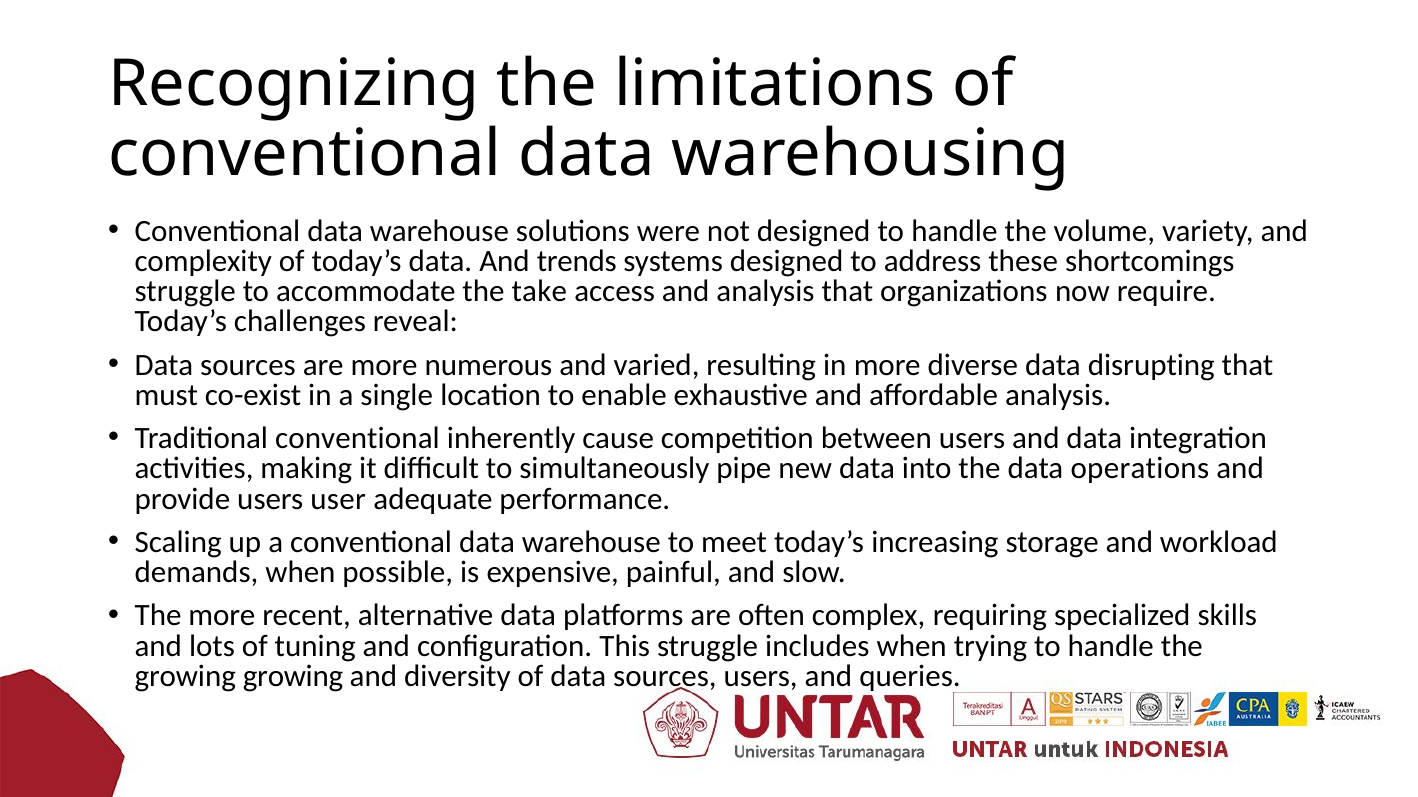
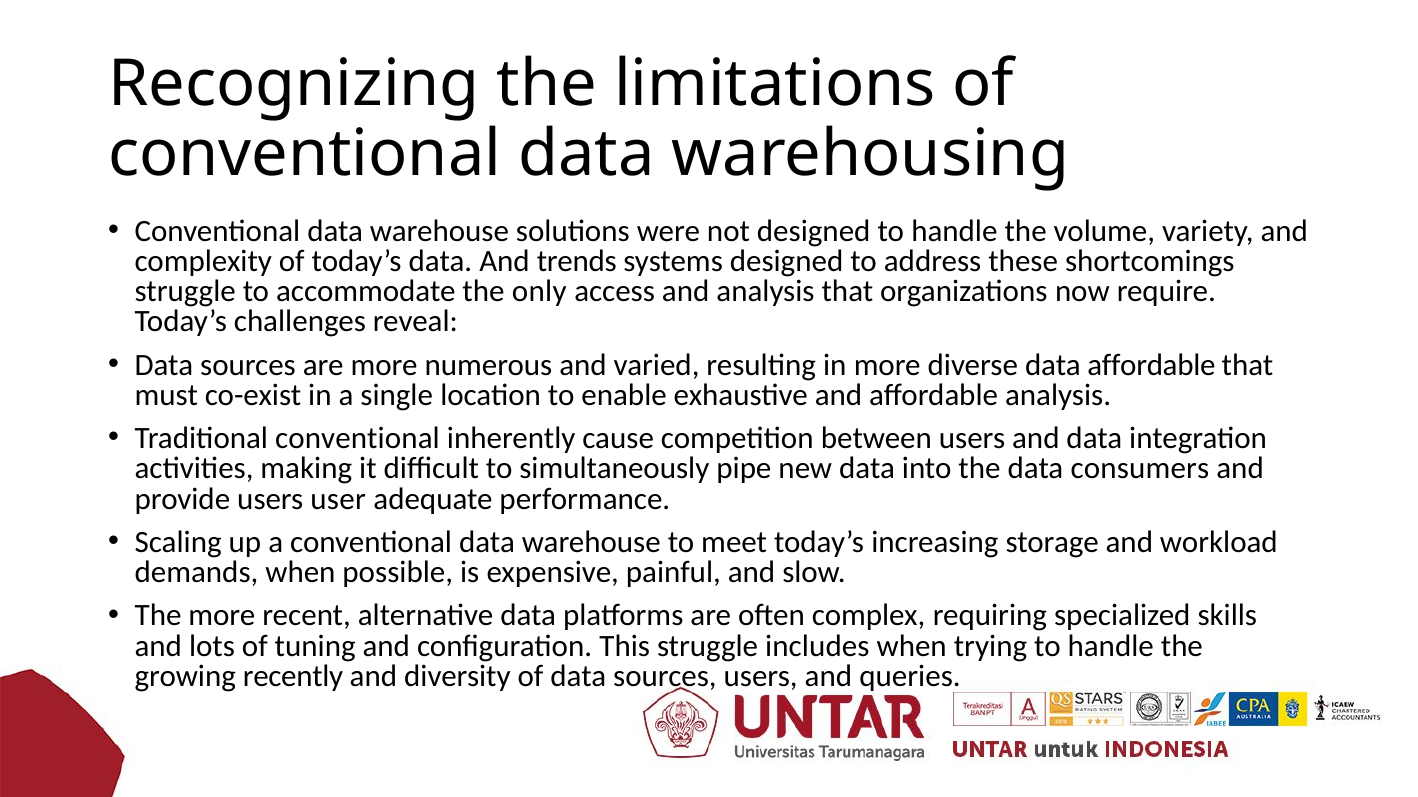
take: take -> only (539, 292)
data disrupting: disrupting -> affordable (1151, 365)
operations: operations -> consumers (1140, 469)
growing growing: growing -> recently (293, 677)
